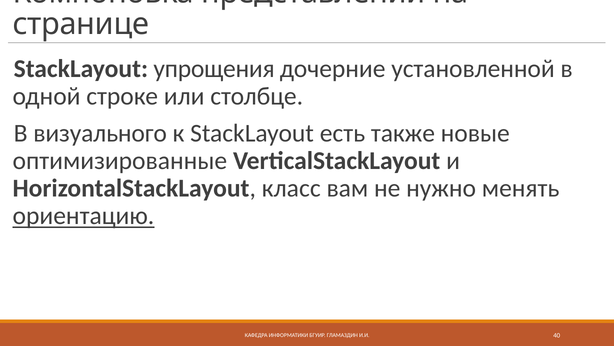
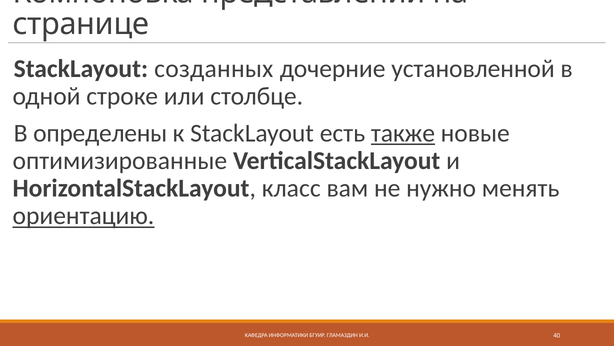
упрощения: упрощения -> созданных (214, 69)
визуального: визуального -> определены (100, 133)
также underline: none -> present (403, 133)
